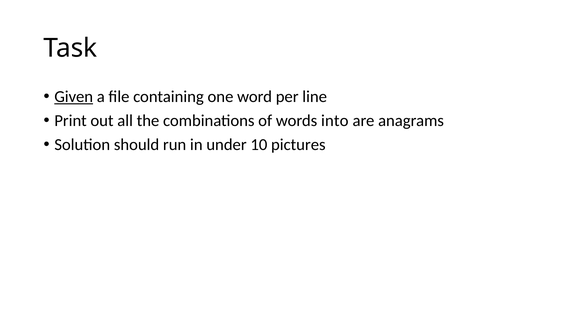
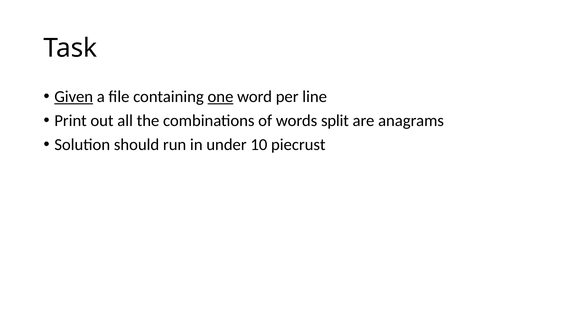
one underline: none -> present (220, 97)
into: into -> split (335, 121)
pictures: pictures -> piecrust (298, 145)
